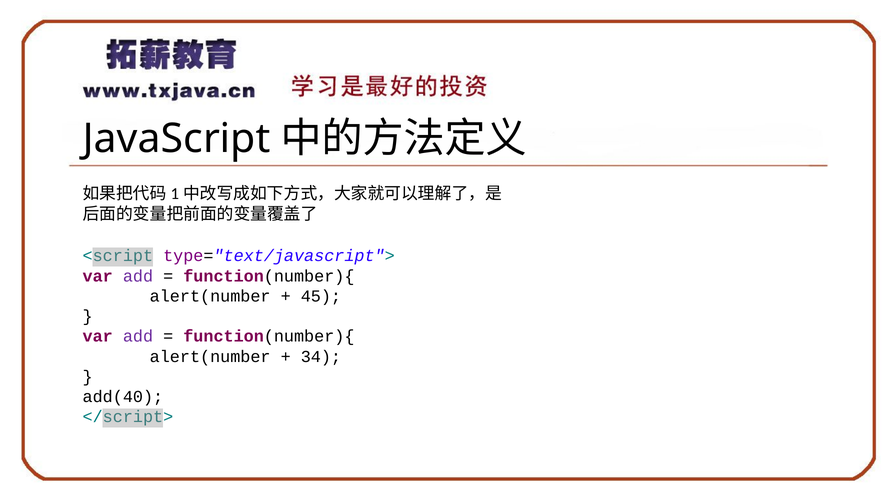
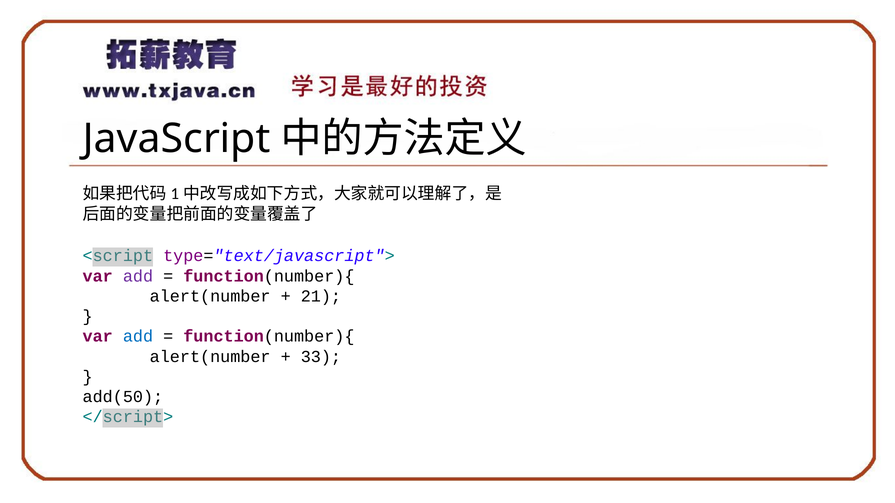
45: 45 -> 21 (321, 296)
add colour: purple -> blue (138, 337)
34: 34 -> 33 (321, 357)
add(40: add(40 -> add(50 (123, 397)
